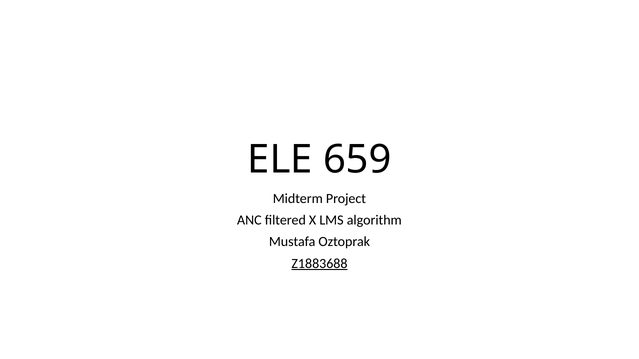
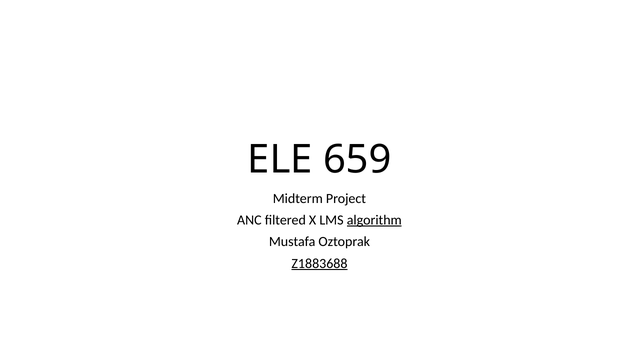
algorithm underline: none -> present (374, 220)
